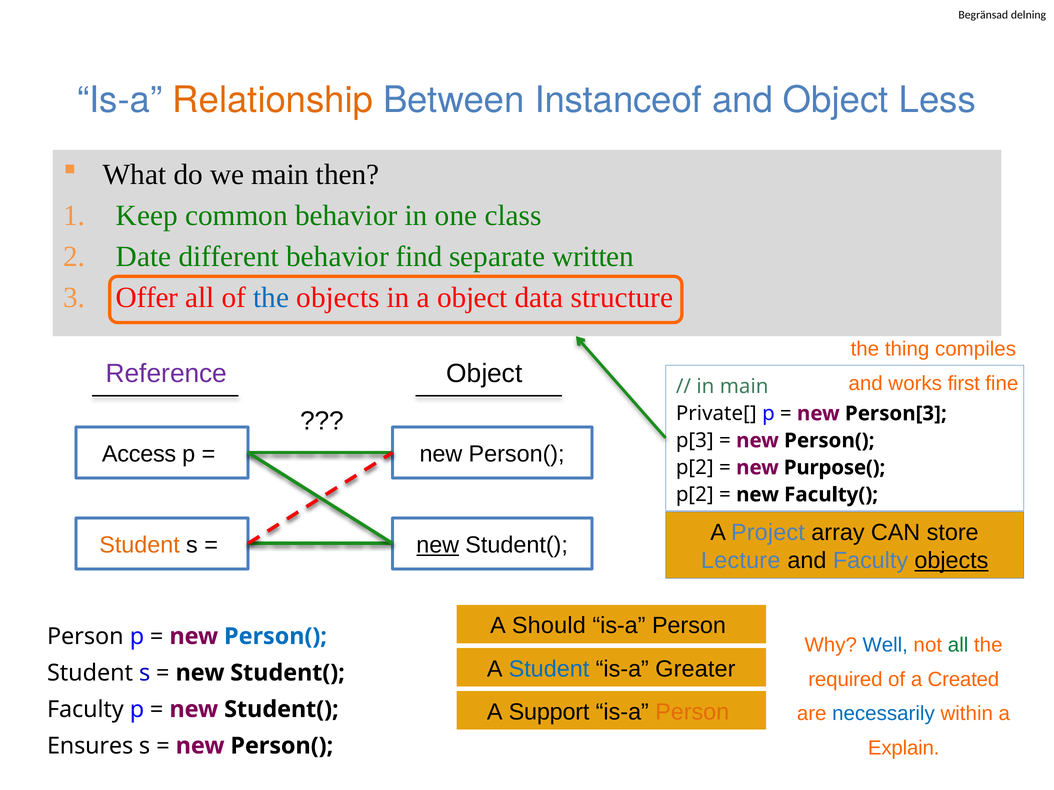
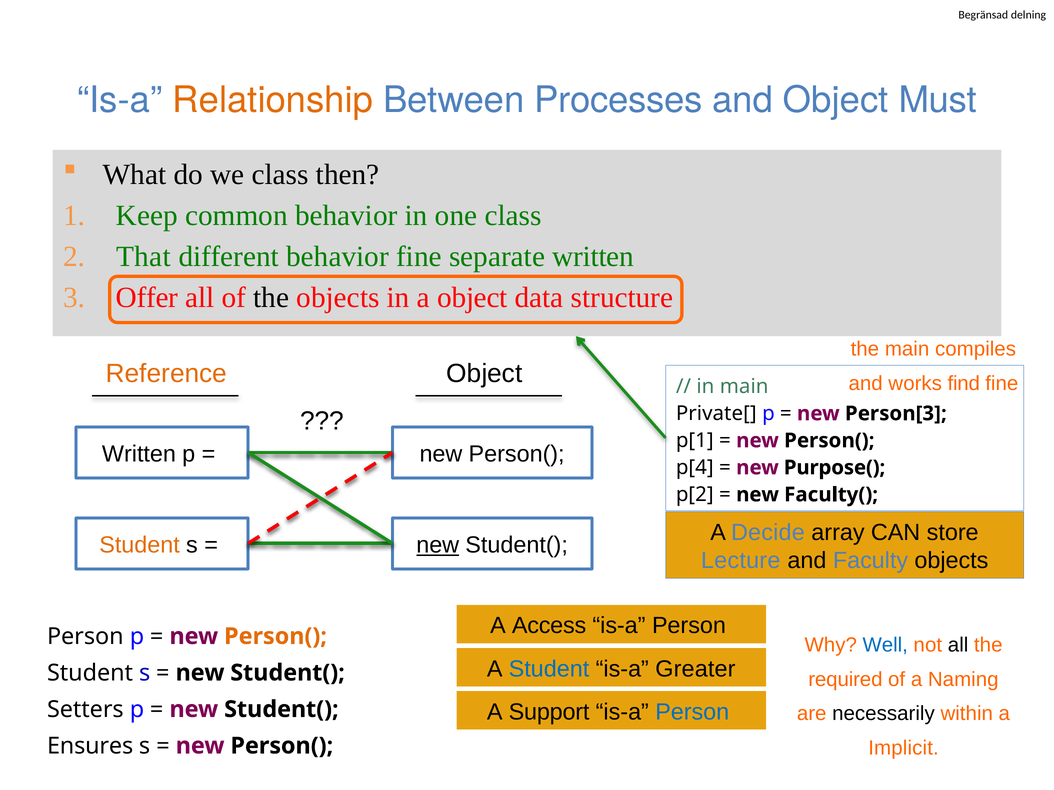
Instanceof: Instanceof -> Processes (618, 100)
Less: Less -> Must (938, 100)
we main: main -> class (280, 175)
Date: Date -> That (143, 257)
behavior find: find -> fine (419, 257)
the colour: blue -> black (271, 298)
the thing: thing -> main (907, 349)
Reference colour: purple -> orange (166, 374)
first: first -> find (964, 384)
p[3: p[3 -> p[1 (695, 441)
Access: Access -> Written (139, 454)
p[2: p[2 -> p[4 (695, 468)
Project: Project -> Decide (768, 533)
objects underline: present -> none (951, 561)
Should: Should -> Access (549, 626)
Person( colour: blue -> orange (276, 637)
all colour: green -> black (958, 645)
Created: Created -> Naming (963, 680)
Person colour: orange -> blue (692, 712)
Faculty: Faculty -> Setters (85, 710)
necessarily colour: blue -> black (883, 714)
Explain: Explain -> Implicit (904, 749)
